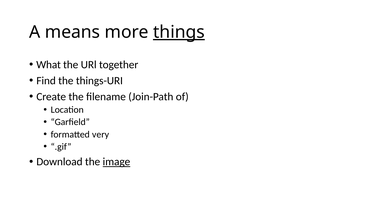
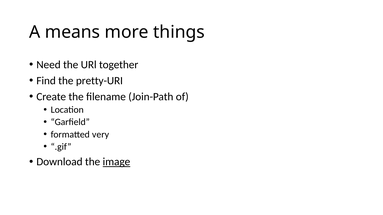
things underline: present -> none (179, 32)
What: What -> Need (49, 65)
things-URI: things-URI -> pretty-URI (99, 81)
